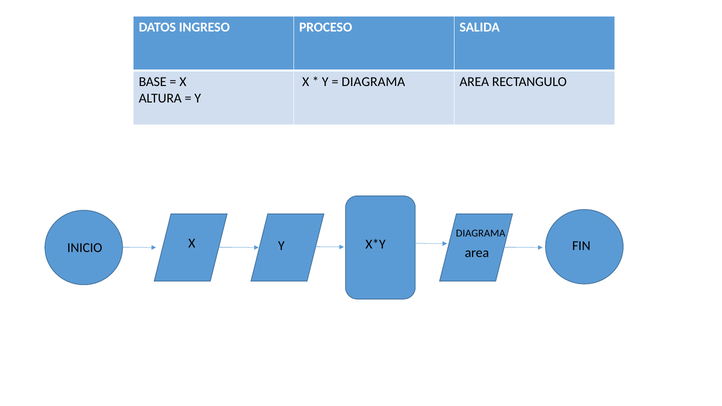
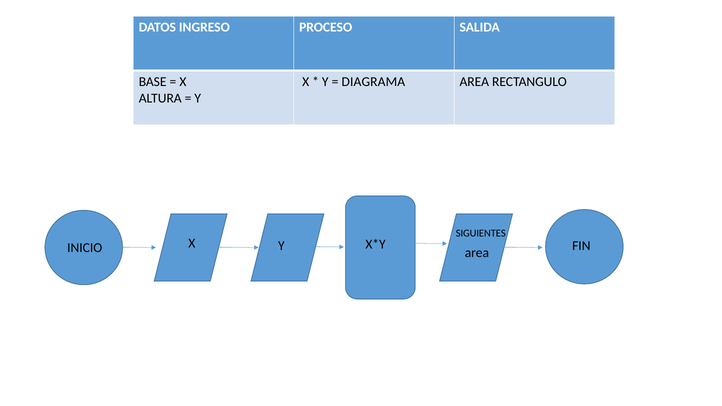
DIAGRAMA: DIAGRAMA -> SIGUIENTES (481, 233)
